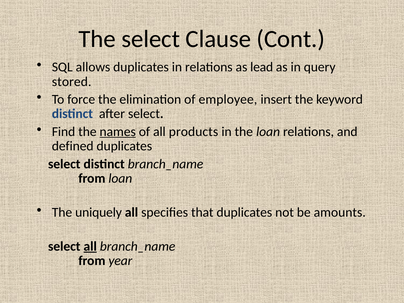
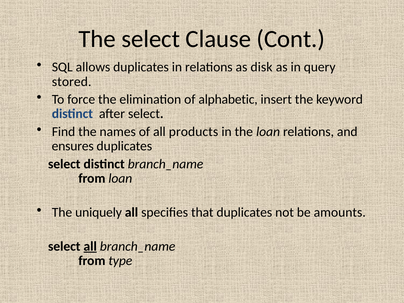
lead: lead -> disk (262, 67)
employee: employee -> alphabetic (228, 99)
names underline: present -> none (118, 132)
defined: defined -> ensures (73, 146)
year: year -> type (120, 261)
